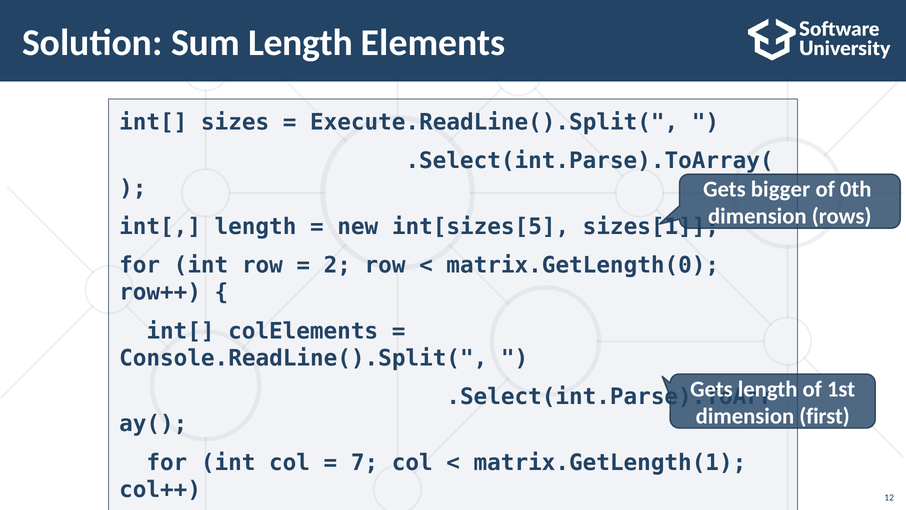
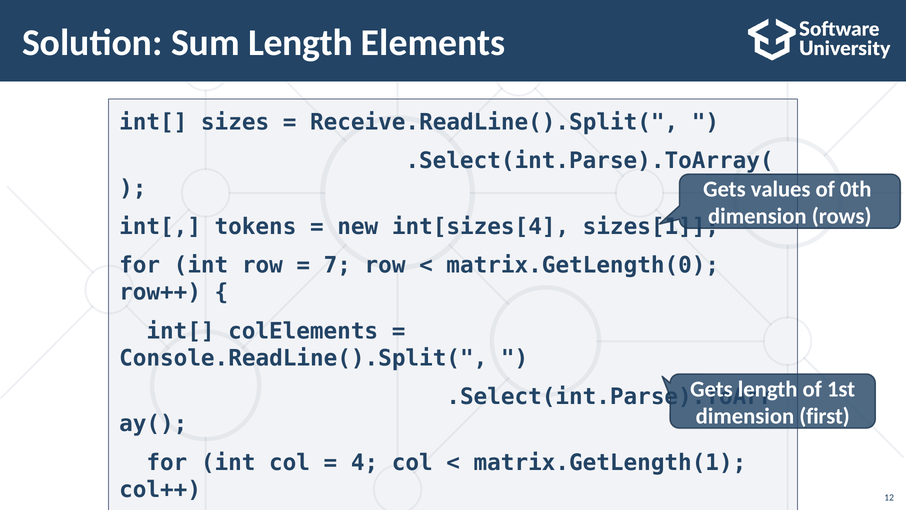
Execute.ReadLine().Split(: Execute.ReadLine().Split( -> Receive.ReadLine().Split( (494, 122)
bigger: bigger -> values (781, 189)
int[ length: length -> tokens (255, 227)
int[sizes[5: int[sizes[5 -> int[sizes[4 (481, 227)
2: 2 -> 7 (337, 265)
7: 7 -> 4 (365, 462)
